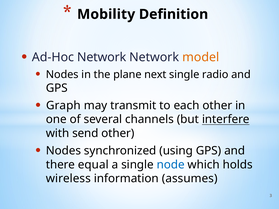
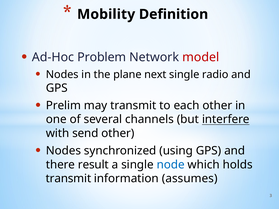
Ad-Hoc Network: Network -> Problem (102, 57)
model colour: orange -> red (201, 57)
Graph: Graph -> Prelim (63, 106)
equal: equal -> result (93, 165)
wireless: wireless -> transmit (68, 179)
